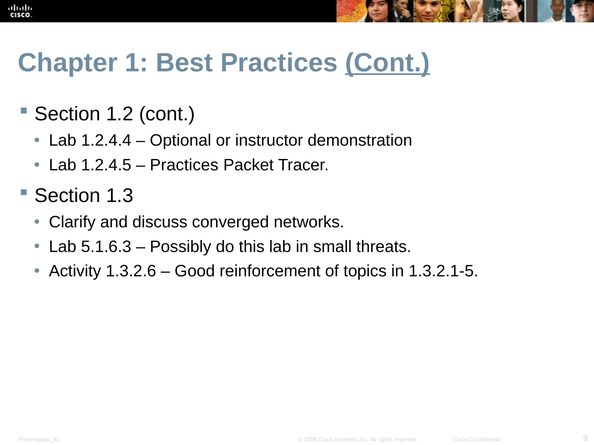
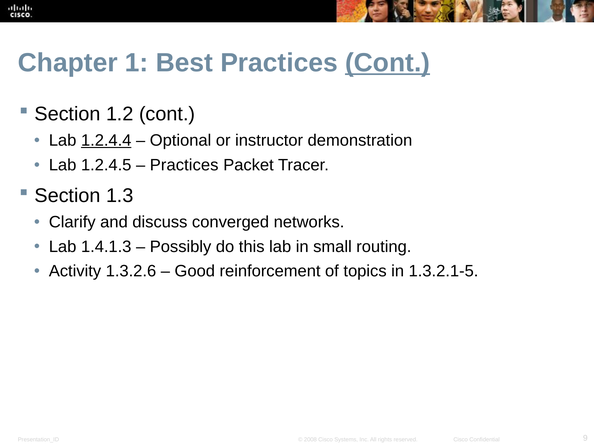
1.2.4.4 underline: none -> present (106, 141)
5.1.6.3: 5.1.6.3 -> 1.4.1.3 (106, 247)
threats: threats -> routing (384, 247)
